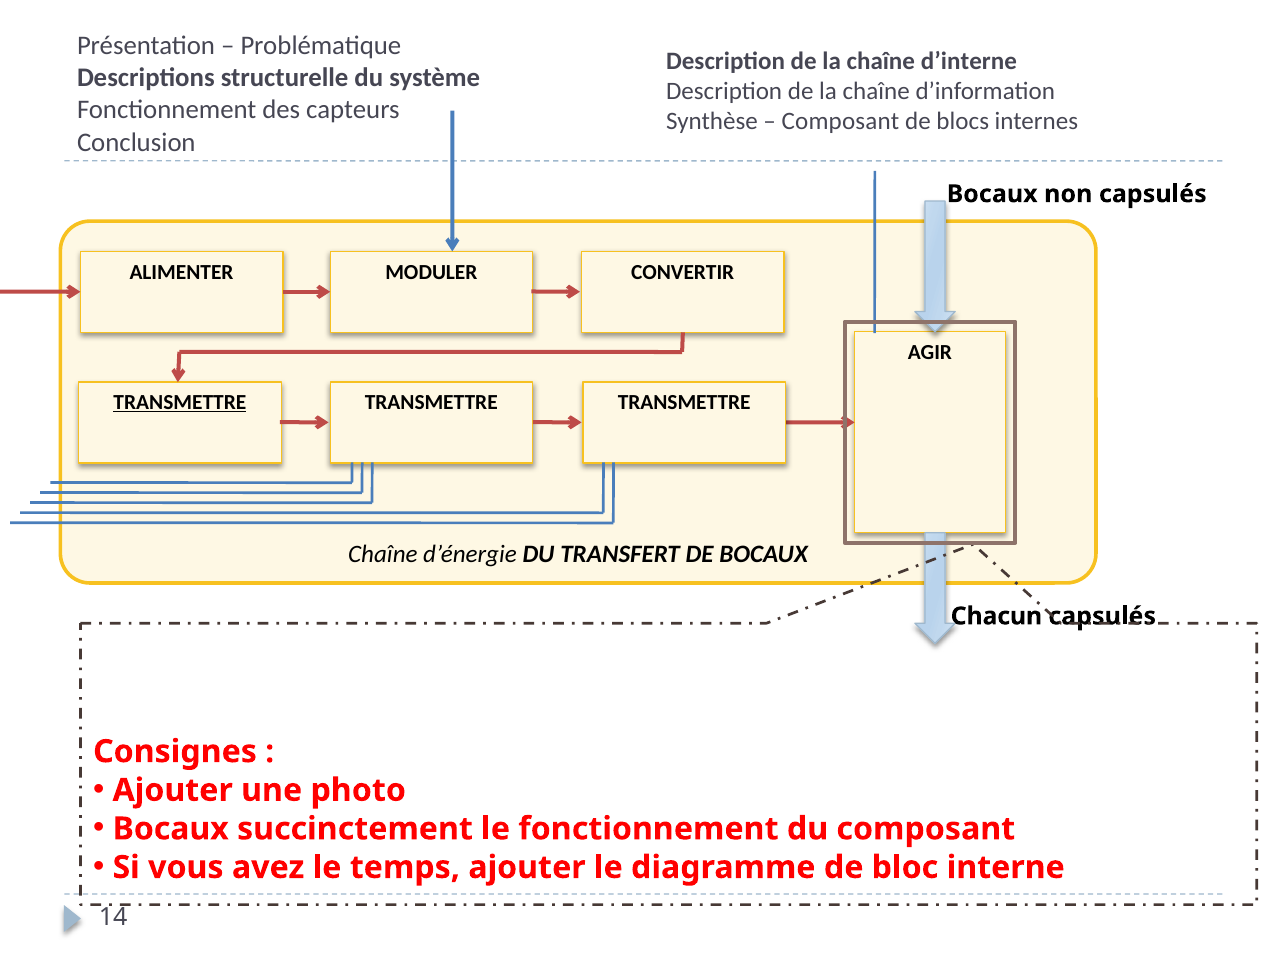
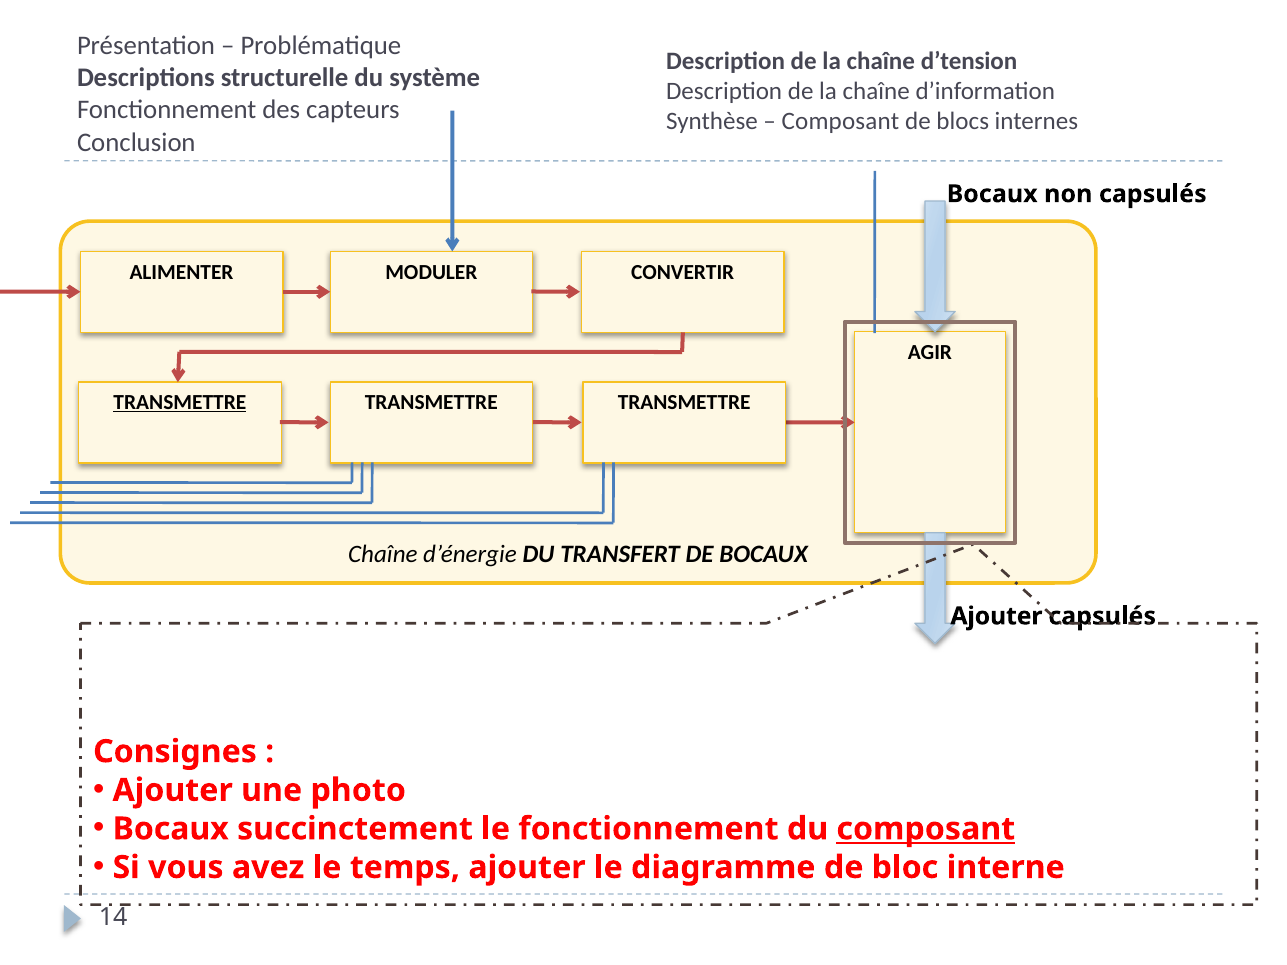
d’interne: d’interne -> d’tension (969, 61)
Chacun: Chacun -> Ajouter (996, 616)
composant underline: none -> present (926, 829)
